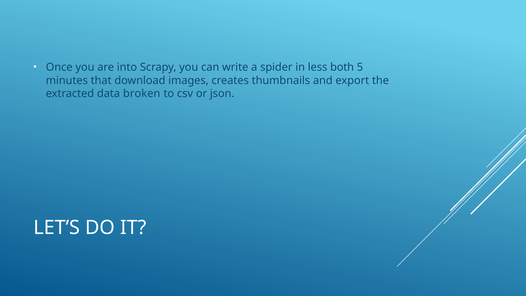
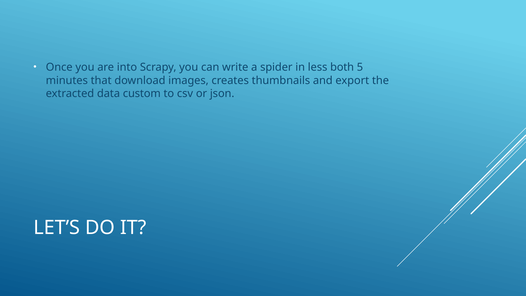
broken: broken -> custom (142, 94)
